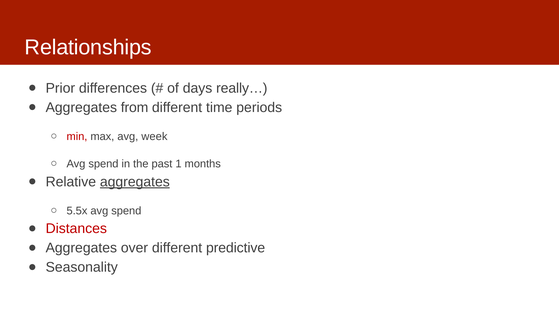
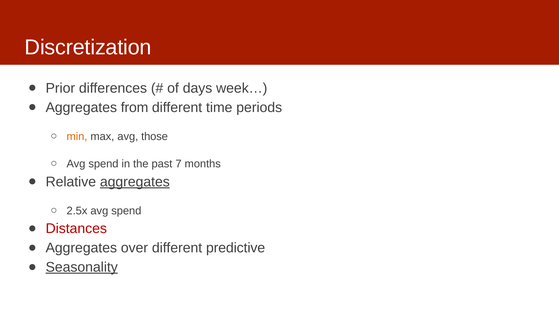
Relationships: Relationships -> Discretization (88, 47)
really…: really… -> week… (242, 88)
min colour: red -> orange (77, 136)
week: week -> those (155, 136)
1: 1 -> 7 (179, 164)
5.5x: 5.5x -> 2.5x (77, 210)
Seasonality underline: none -> present (82, 267)
